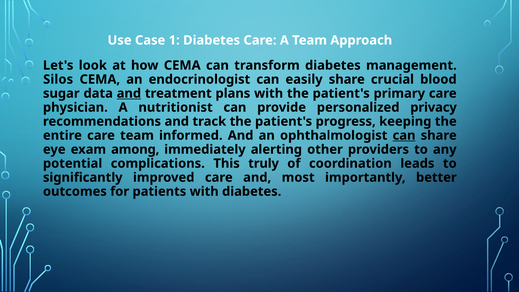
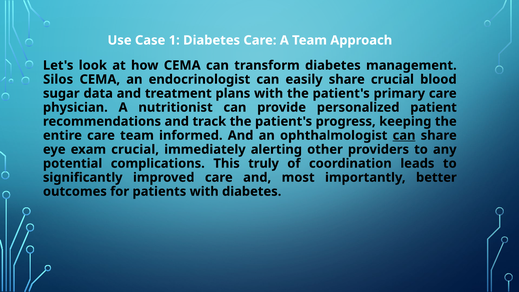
and underline: present -> none (129, 93)
privacy: privacy -> patient (434, 107)
exam among: among -> crucial (135, 149)
